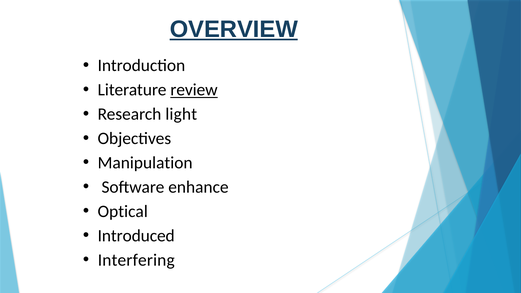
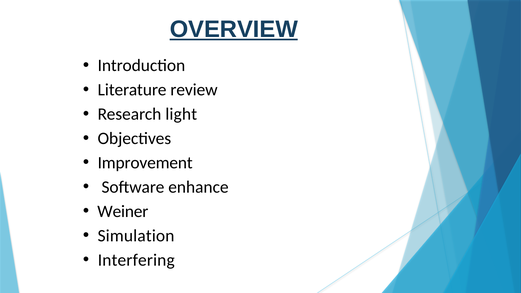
review underline: present -> none (194, 90)
Manipulation: Manipulation -> Improvement (145, 163)
Optical: Optical -> Weiner (123, 212)
Introduced: Introduced -> Simulation (136, 236)
